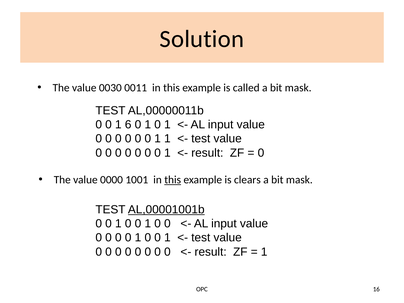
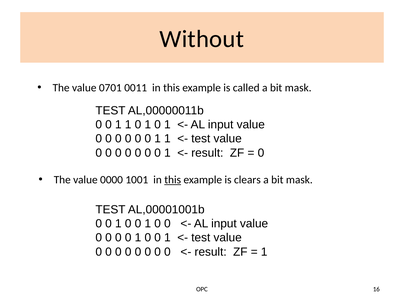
Solution: Solution -> Without (202, 39)
0030: 0030 -> 0701 (110, 88)
6: 6 -> 1 (128, 125)
AL,00001001b underline: present -> none (166, 209)
